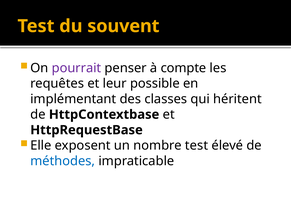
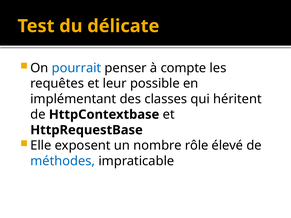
souvent: souvent -> délicate (123, 26)
pourrait colour: purple -> blue (76, 68)
nombre test: test -> rôle (197, 146)
